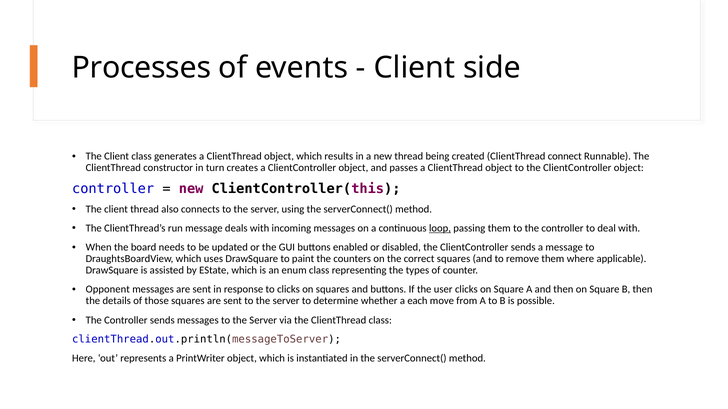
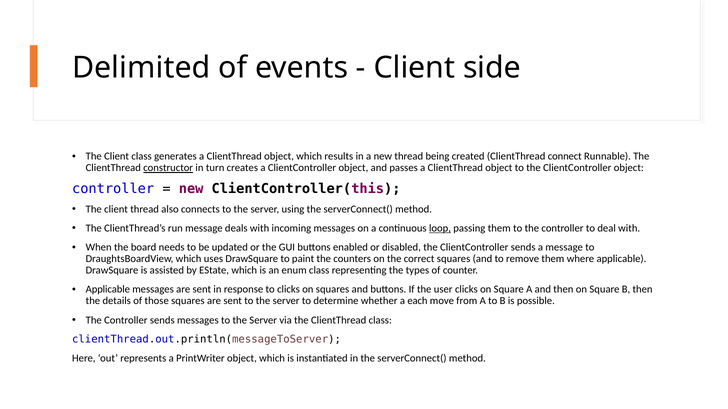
Processes: Processes -> Delimited (141, 68)
constructor underline: none -> present (168, 168)
Opponent: Opponent -> Applicable (108, 290)
